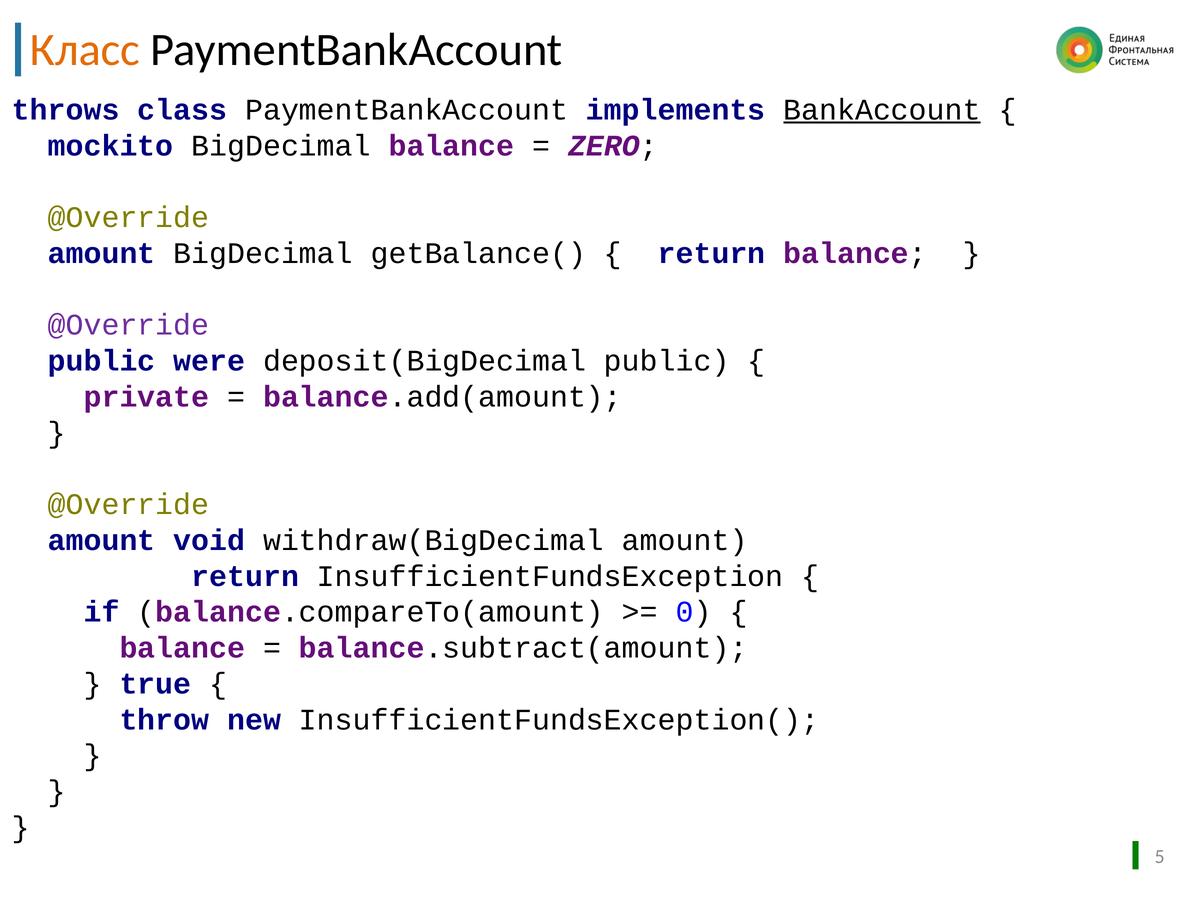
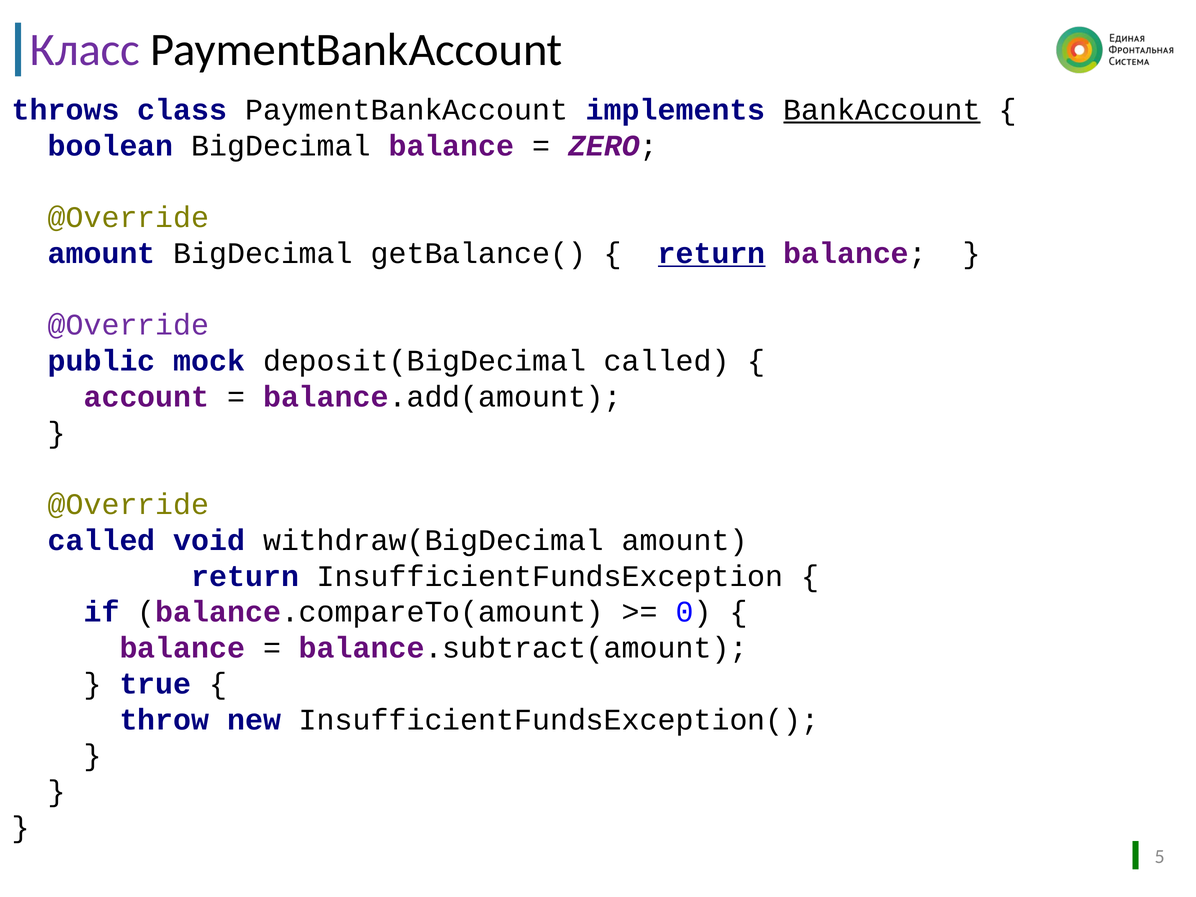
Класс colour: orange -> purple (85, 50)
mockito: mockito -> boolean (111, 146)
return underline: none -> present (712, 253)
were: were -> mock (209, 361)
deposit(BigDecimal public: public -> called (667, 361)
private: private -> account (146, 397)
amount: amount -> called (102, 540)
